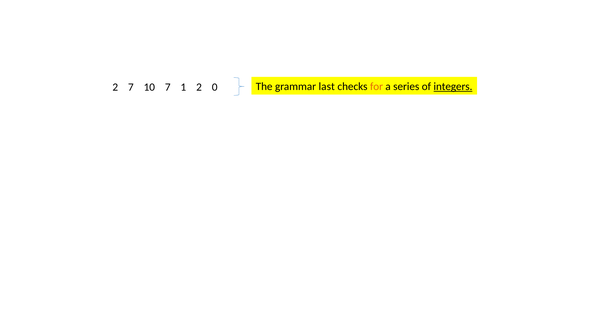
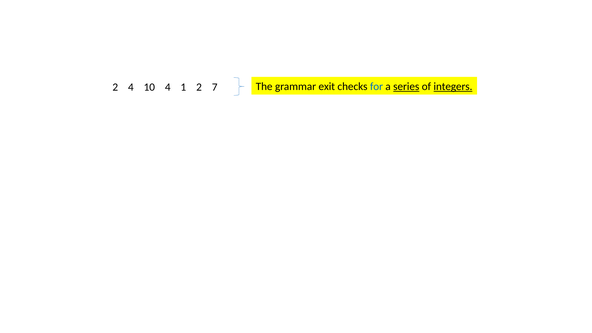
2 7: 7 -> 4 (131, 87)
10 7: 7 -> 4 (168, 87)
0: 0 -> 7 (215, 87)
last: last -> exit (327, 86)
for colour: orange -> blue (376, 86)
series underline: none -> present (406, 86)
